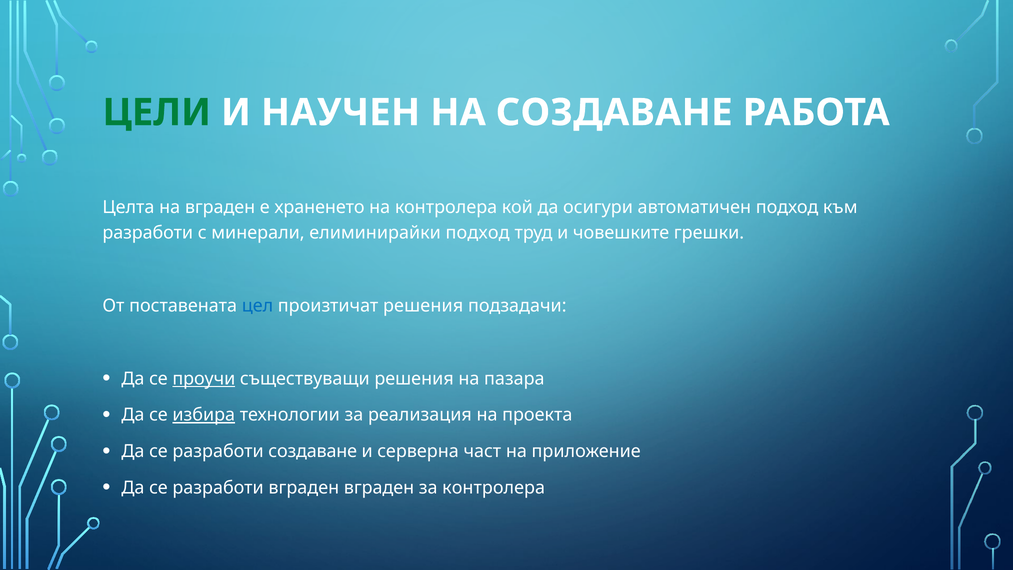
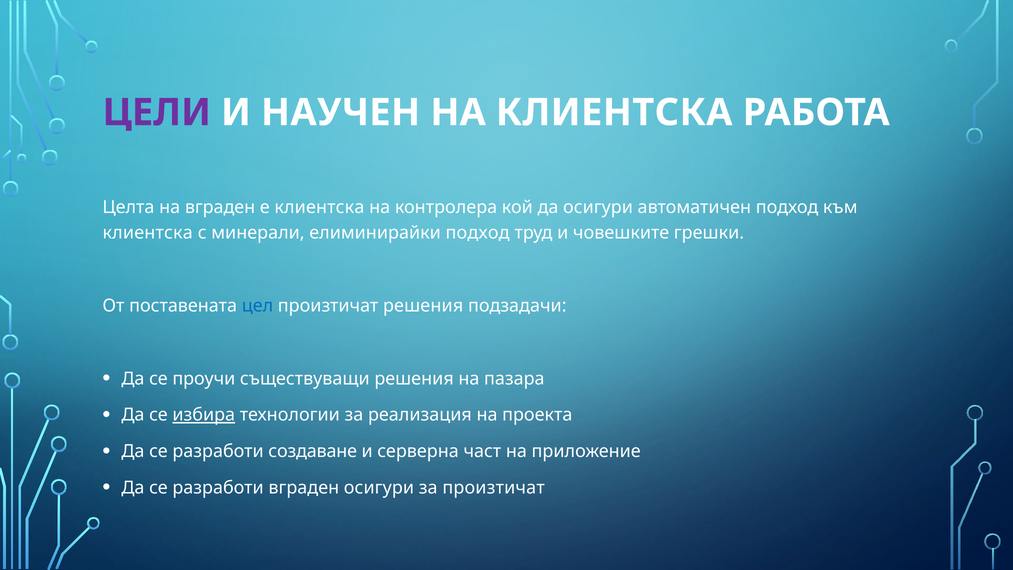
ЦЕЛИ colour: green -> purple (157, 113)
НА СОЗДАВАНЕ: СОЗДАВАНЕ -> КЛИЕНТСКА (614, 113)
е храненето: храненето -> клиентска (319, 207)
разработи: разработи -> клиентска (148, 233)
проучи underline: present -> none (204, 378)
вграден вграден: вграден -> осигури (379, 488)
за контролера: контролера -> произтичат (494, 488)
